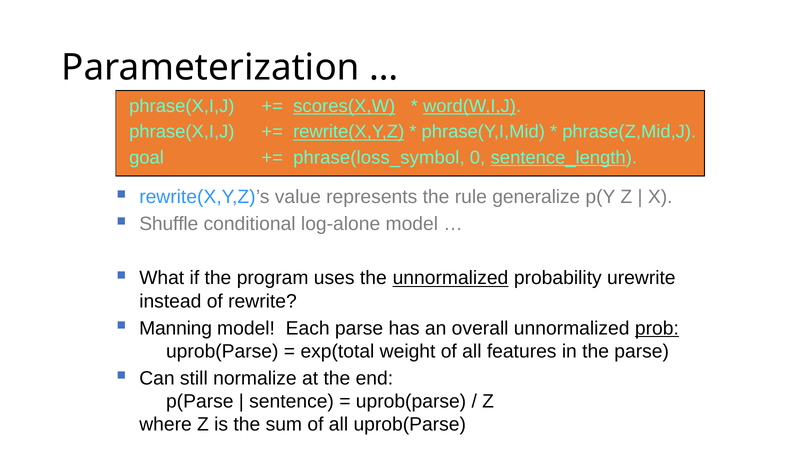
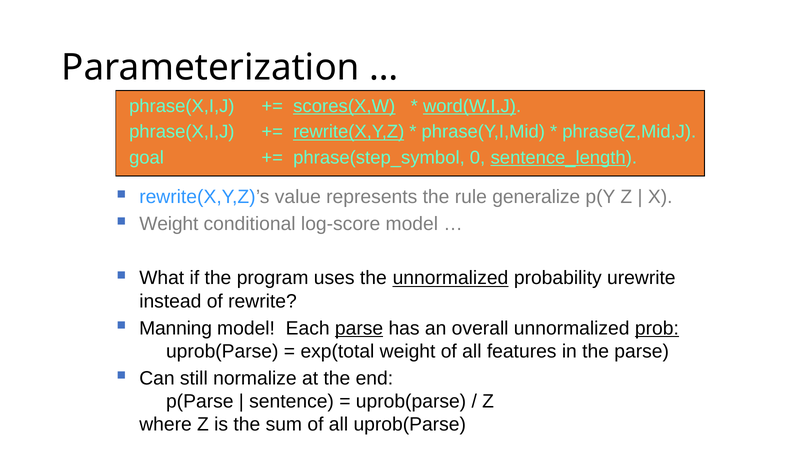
phrase(loss_symbol: phrase(loss_symbol -> phrase(step_symbol (379, 157)
Shuffle: Shuffle -> Weight (169, 224)
log-alone: log-alone -> log-score (341, 224)
parse underline: none -> present (359, 328)
